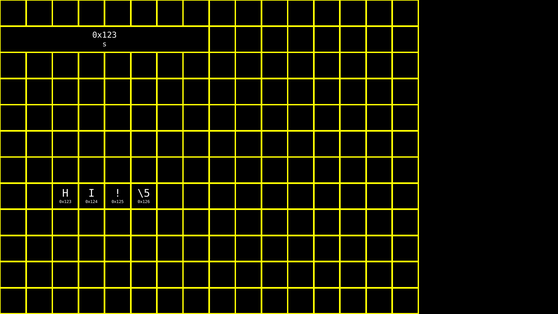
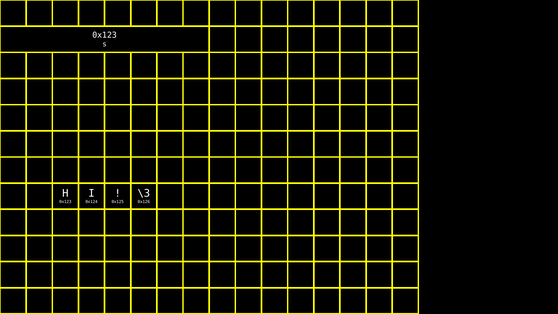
\5: \5 -> \3 (144, 193)
